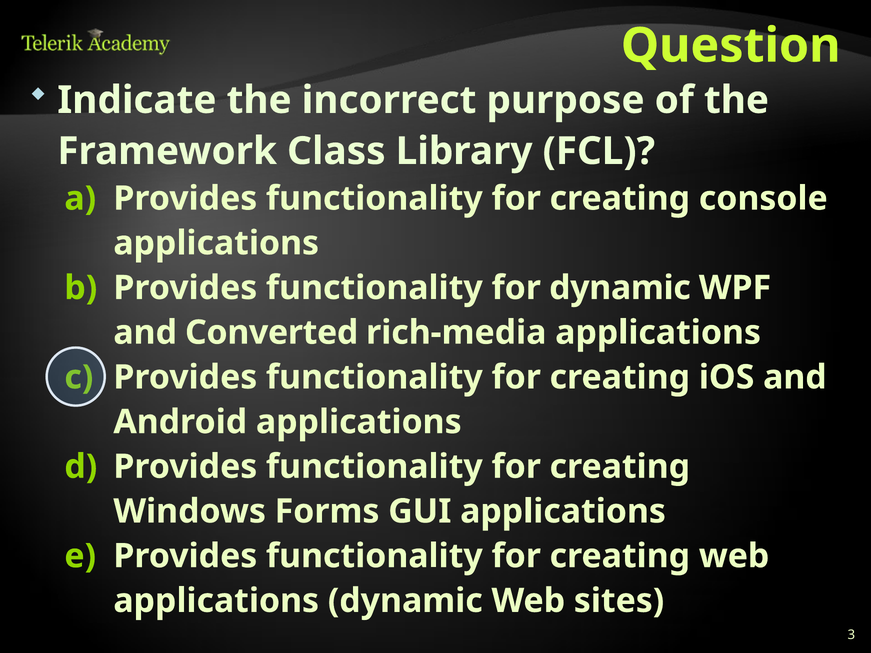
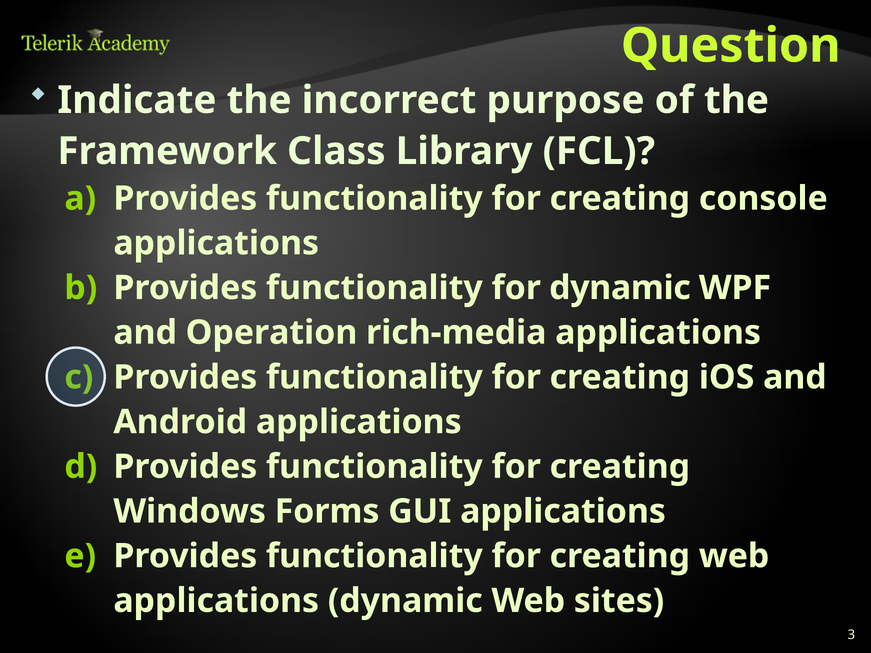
Converted: Converted -> Operation (272, 333)
